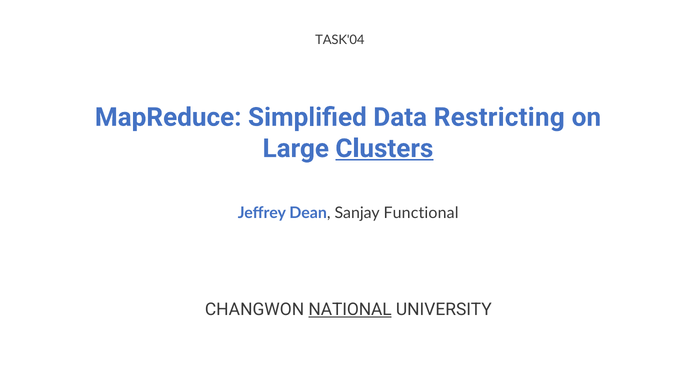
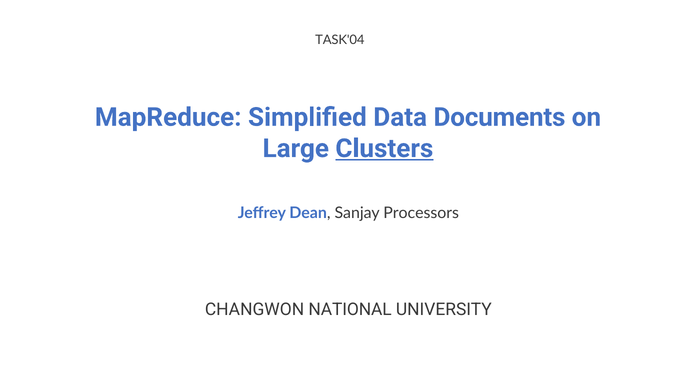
Restricting: Restricting -> Documents (499, 117)
Functional: Functional -> Processors (421, 213)
NATIONAL underline: present -> none (350, 310)
